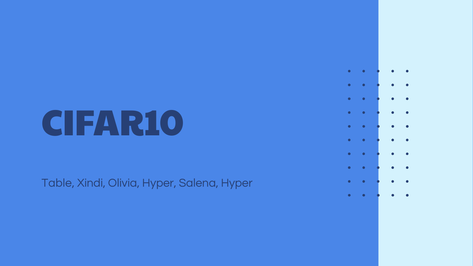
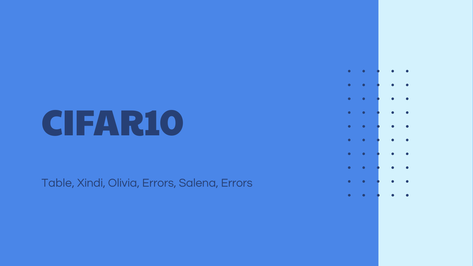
Olivia Hyper: Hyper -> Errors (159, 183)
Salena Hyper: Hyper -> Errors (237, 183)
